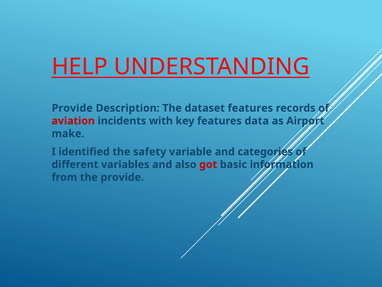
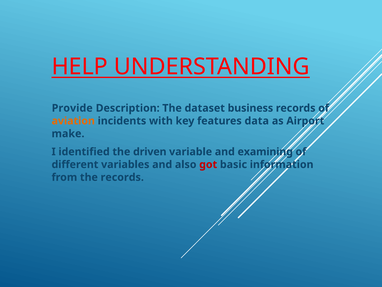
dataset features: features -> business (250, 108)
aviation colour: red -> orange (73, 121)
safety: safety -> driven (150, 152)
categories: categories -> examining (265, 152)
the provide: provide -> records (122, 177)
